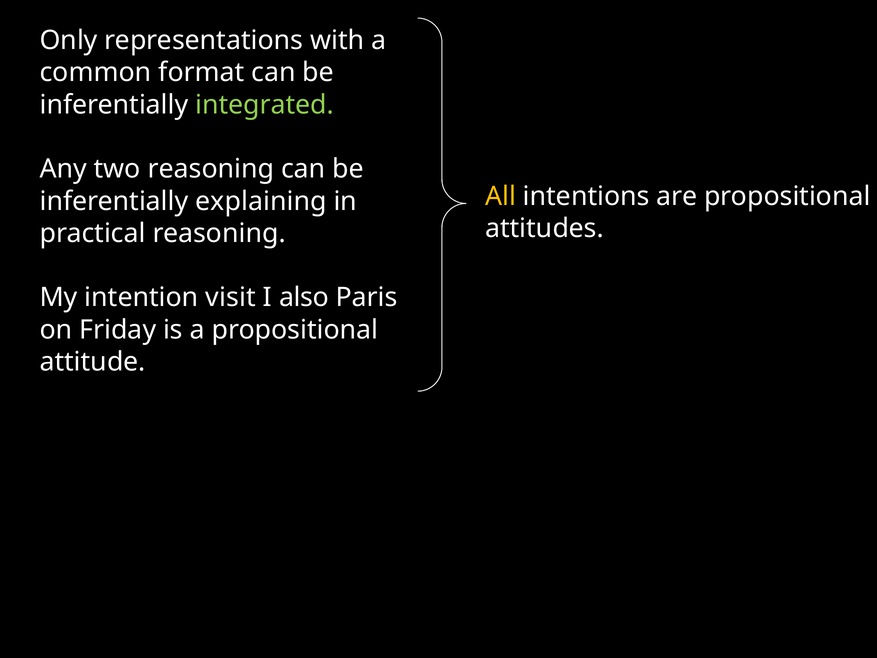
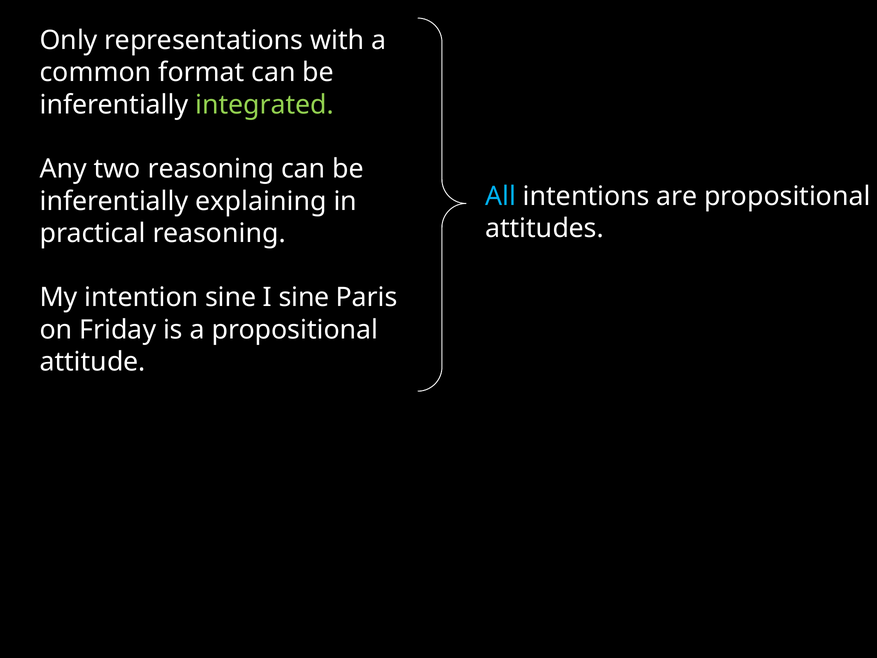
All colour: yellow -> light blue (501, 196)
intention visit: visit -> sine (231, 298)
I also: also -> sine (304, 298)
